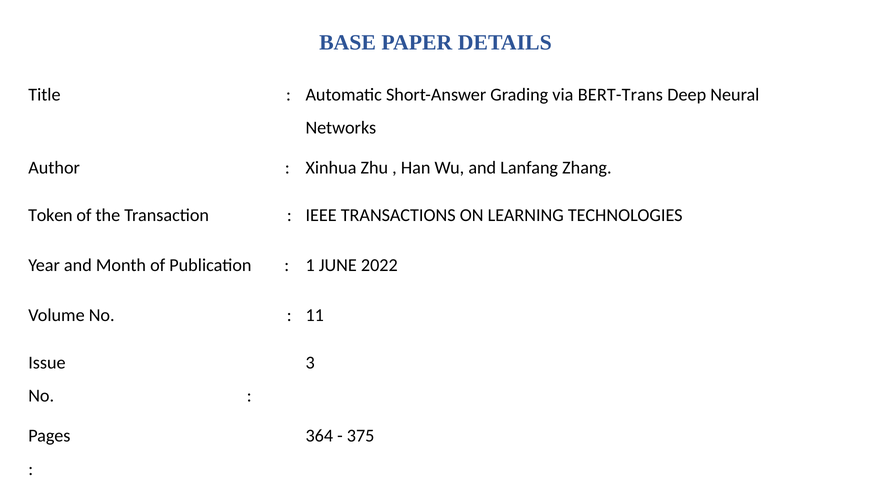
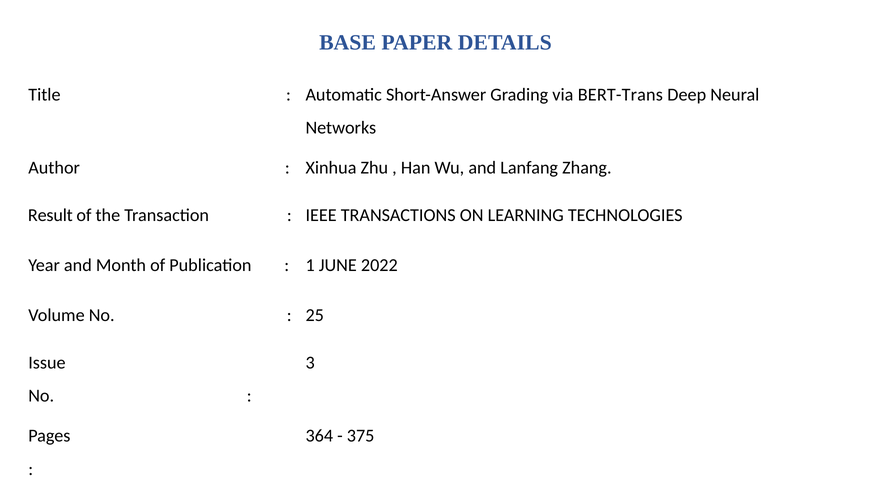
Token: Token -> Result (50, 215)
11: 11 -> 25 (315, 315)
